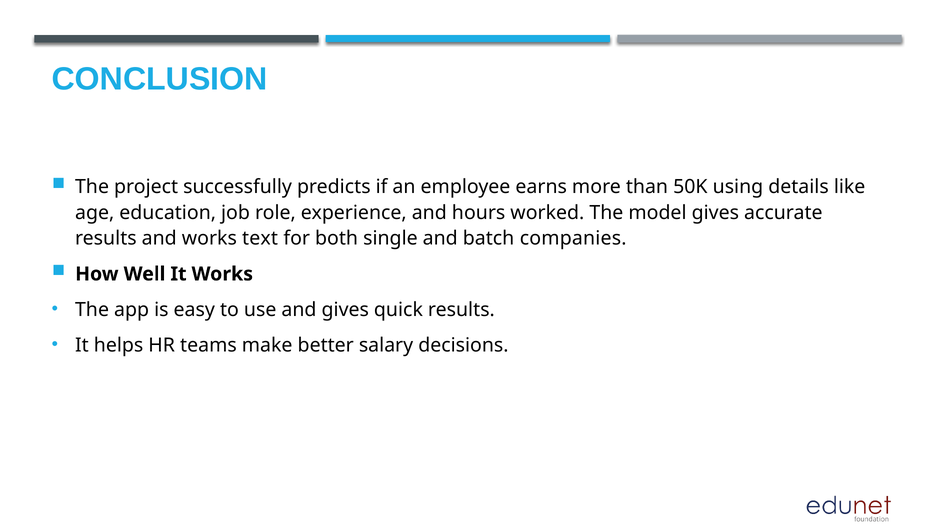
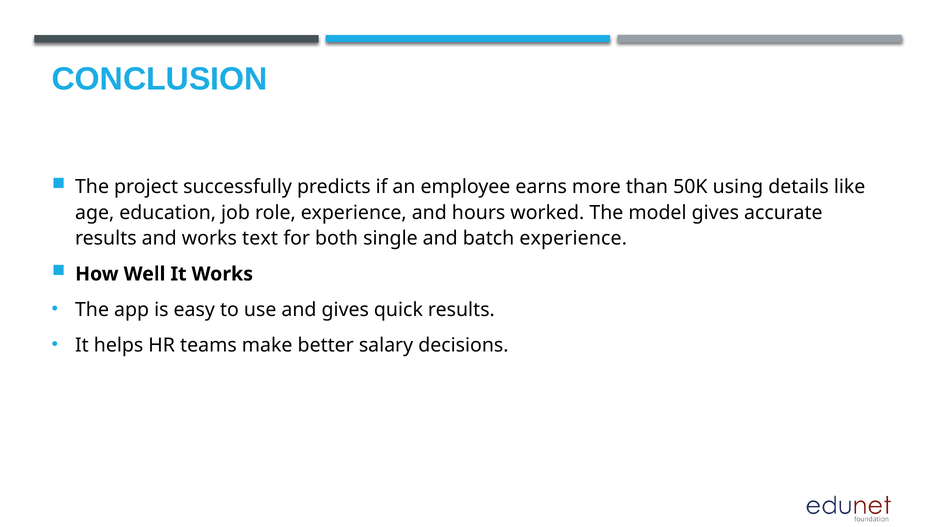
batch companies: companies -> experience (573, 238)
